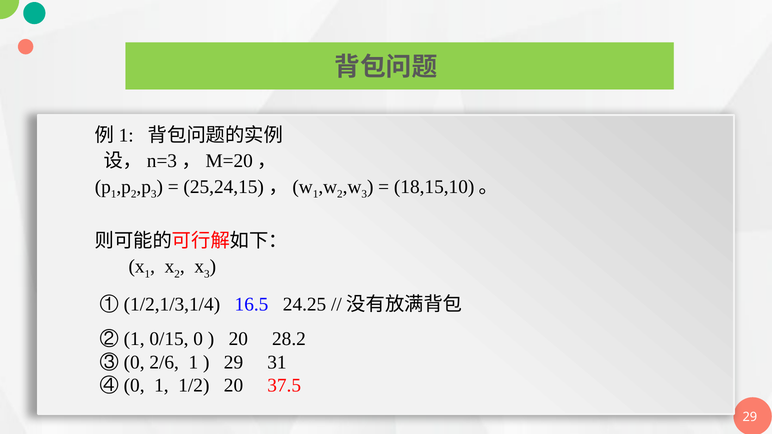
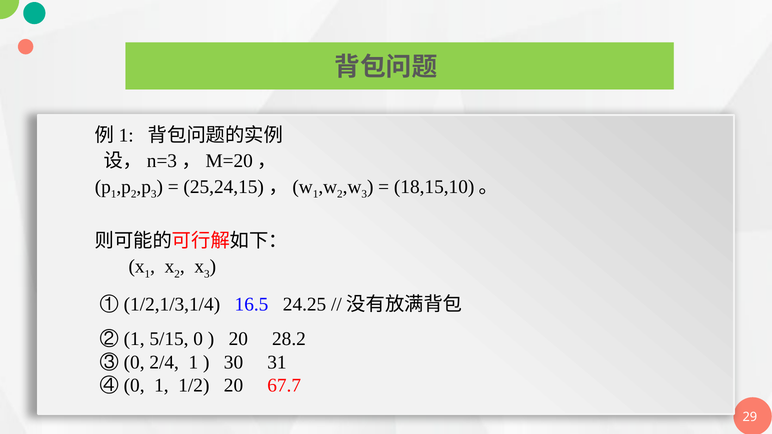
0/15: 0/15 -> 5/15 (169, 339)
2/6: 2/6 -> 2/4 (164, 362)
29: 29 -> 30 (234, 362)
37.5: 37.5 -> 67.7 (284, 386)
